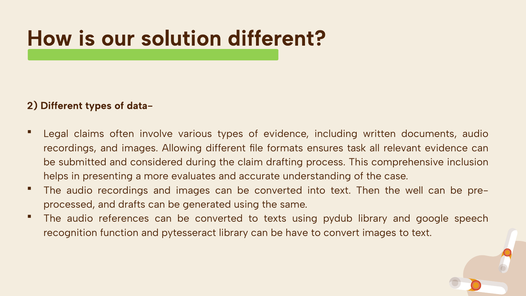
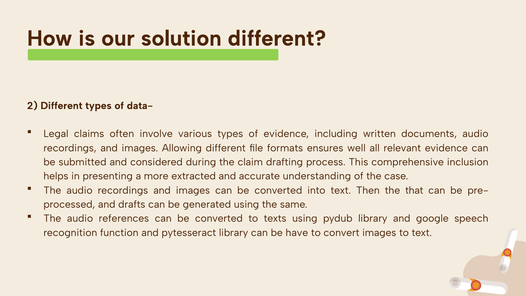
task: task -> well (356, 148)
evaluates: evaluates -> extracted (194, 176)
well: well -> that (414, 190)
